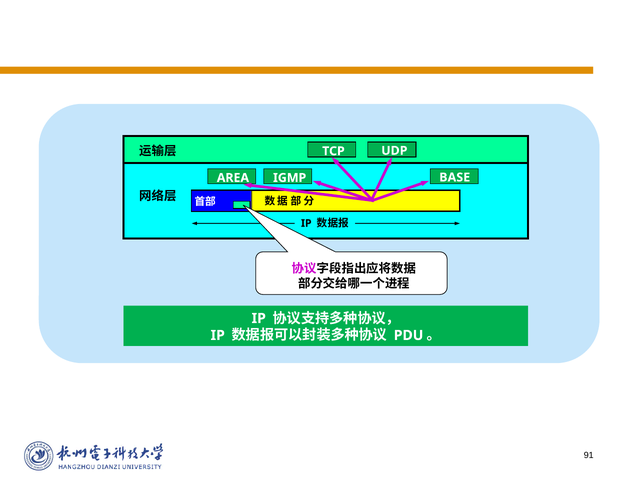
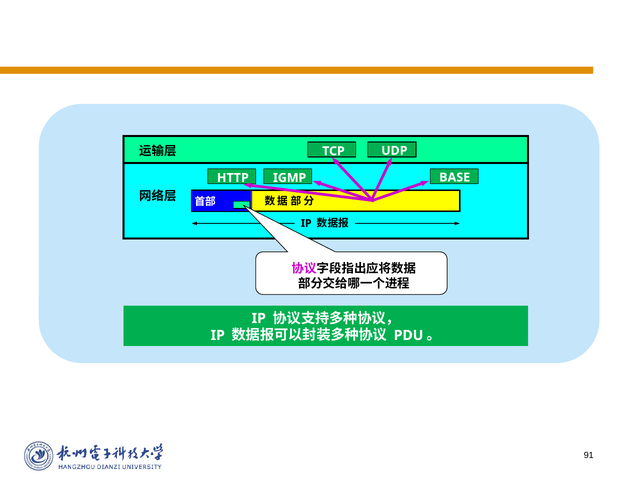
AREA: AREA -> HTTP (233, 178)
